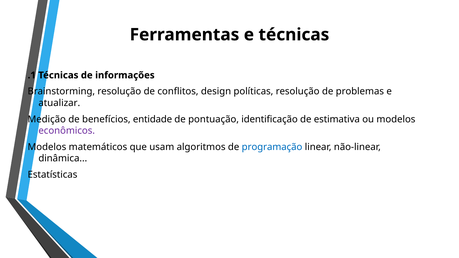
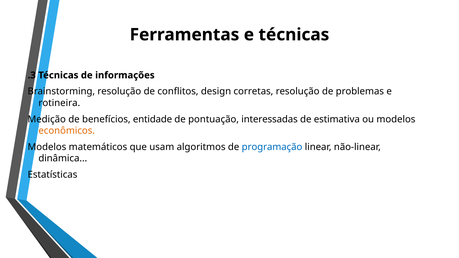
.1: .1 -> .3 (32, 75)
políticas: políticas -> corretas (253, 92)
atualizar: atualizar -> rotineira (59, 103)
identificação: identificação -> interessadas (270, 119)
econômicos colour: purple -> orange (67, 131)
